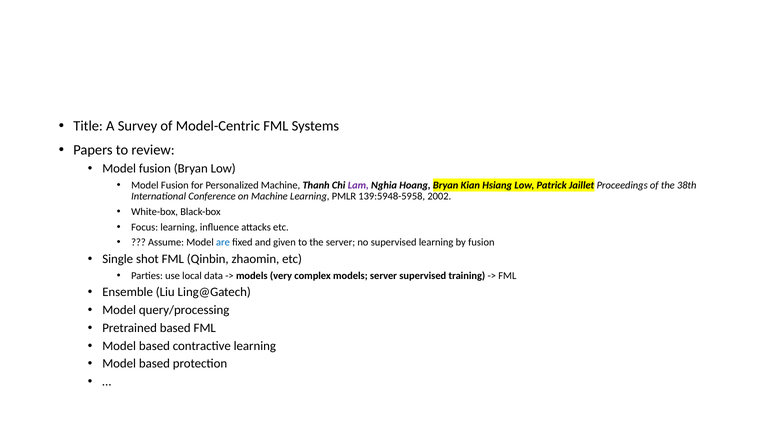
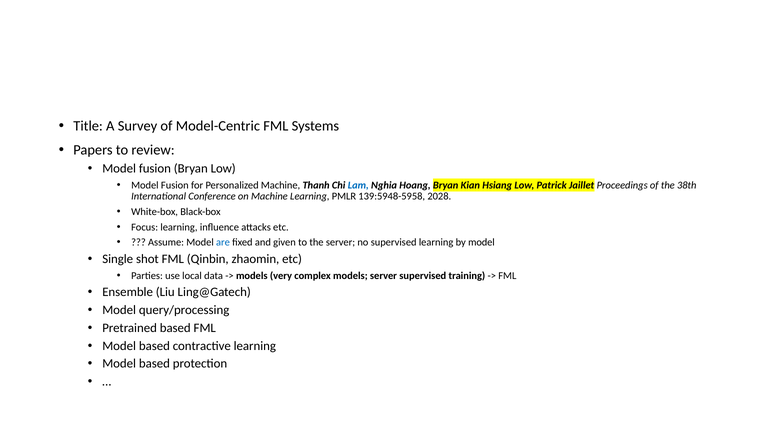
Lam colour: purple -> blue (358, 185)
2002: 2002 -> 2028 (439, 197)
by fusion: fusion -> model (481, 243)
